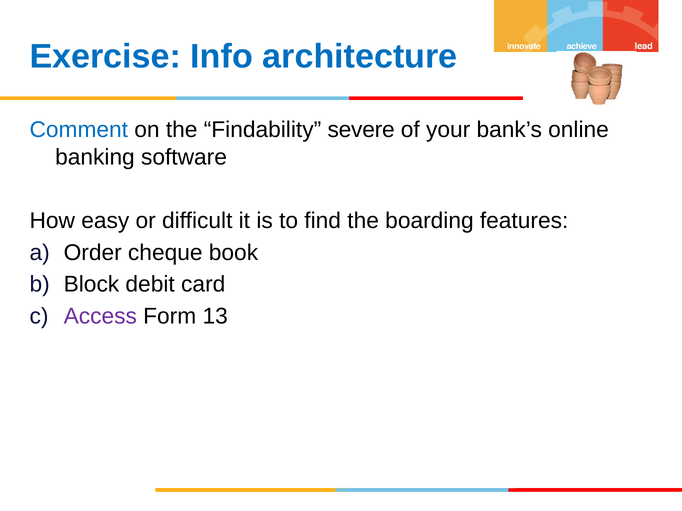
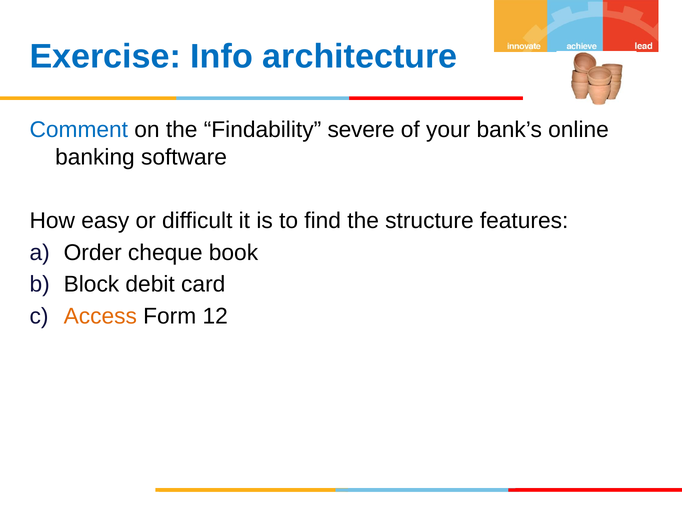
boarding: boarding -> structure (429, 221)
Access colour: purple -> orange (100, 316)
13: 13 -> 12 (215, 316)
